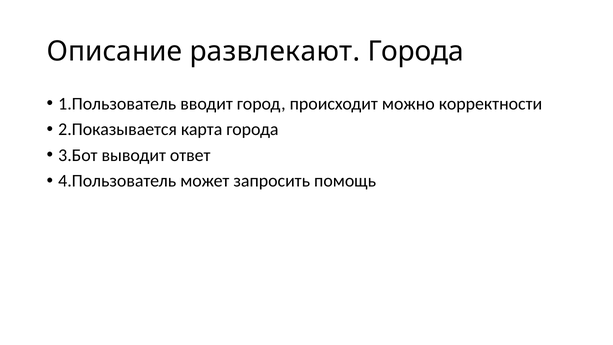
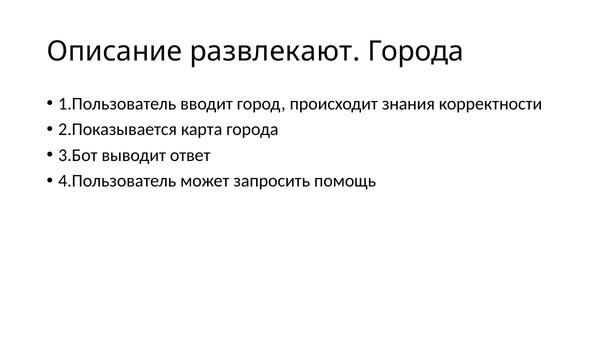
можно: можно -> знания (408, 104)
